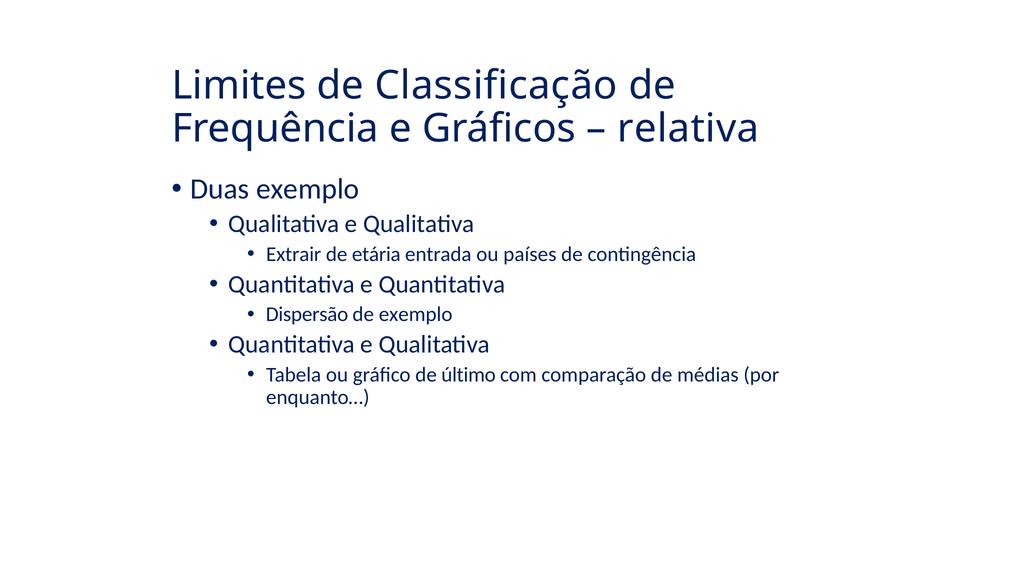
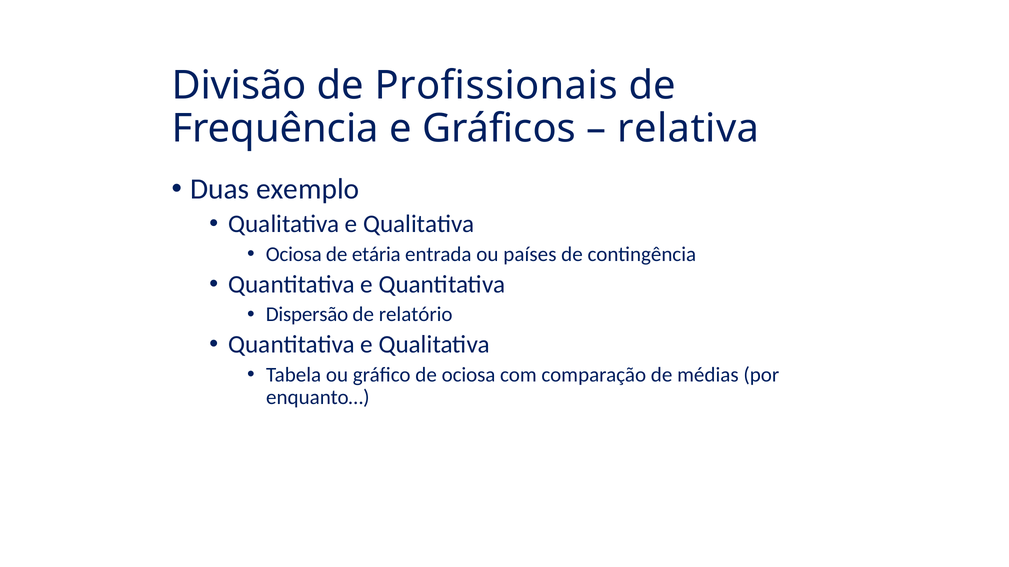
Limites: Limites -> Divisão (239, 86)
Classificação: Classificação -> Profissionais (496, 86)
Extrair: Extrair -> Ociosa (294, 254)
de exemplo: exemplo -> relatório (416, 315)
de último: último -> ociosa (469, 375)
